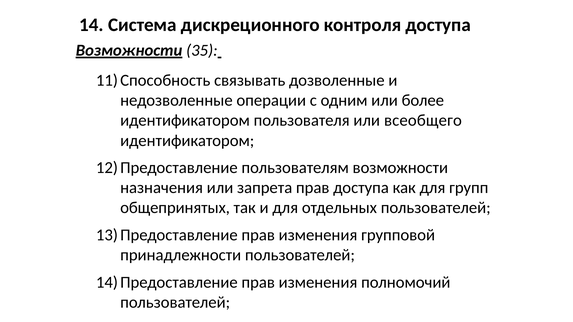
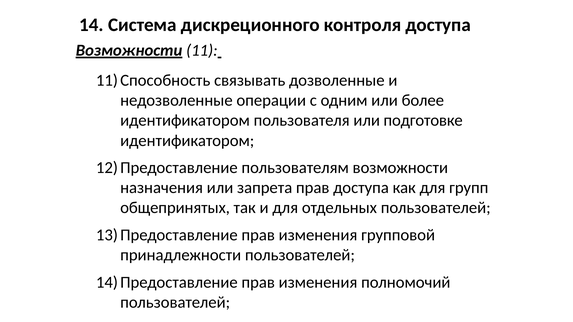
35: 35 -> 11 (202, 50)
всеобщего: всеобщего -> подготовке (423, 121)
